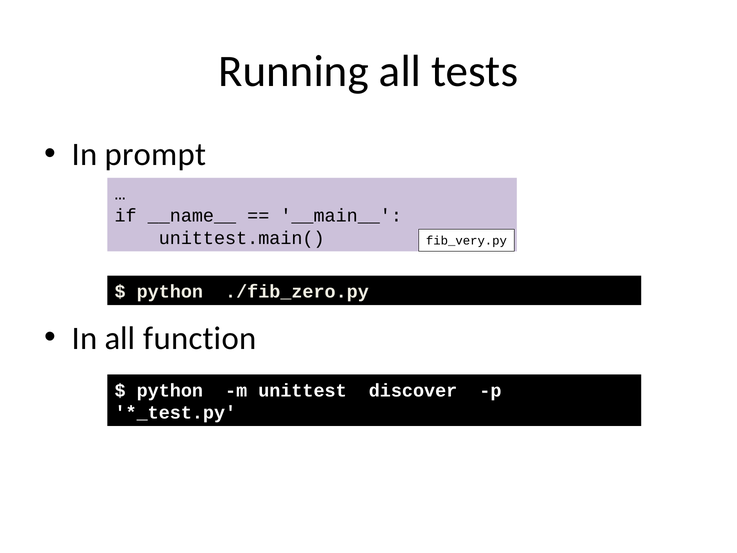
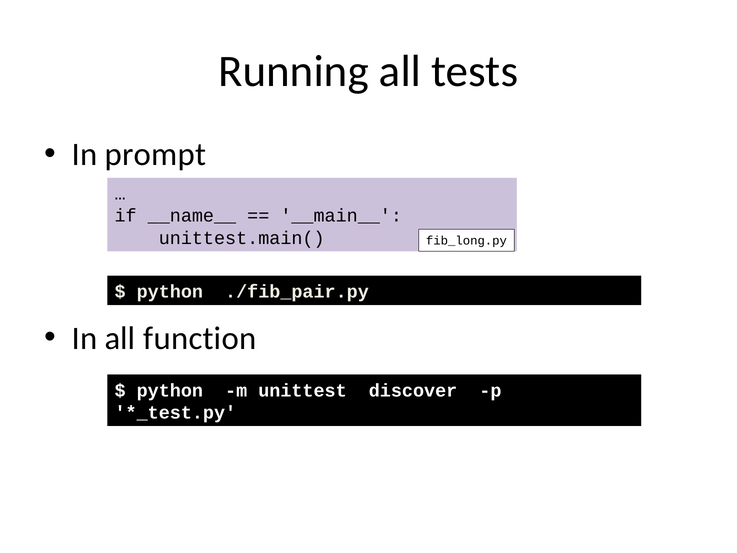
fib_very.py: fib_very.py -> fib_long.py (466, 241)
./fib_zero.py: ./fib_zero.py -> ./fib_pair.py (297, 292)
